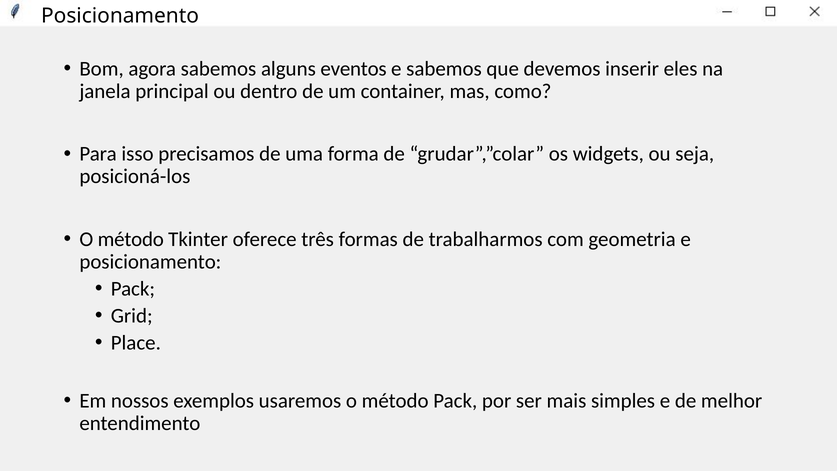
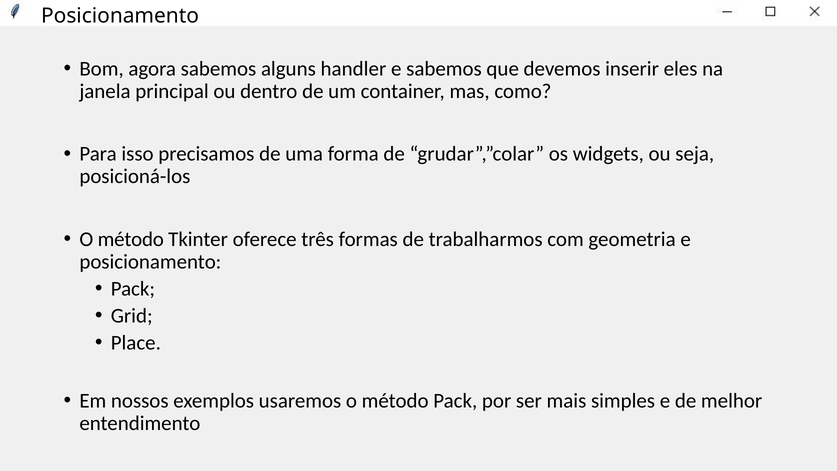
eventos: eventos -> handler (353, 69)
